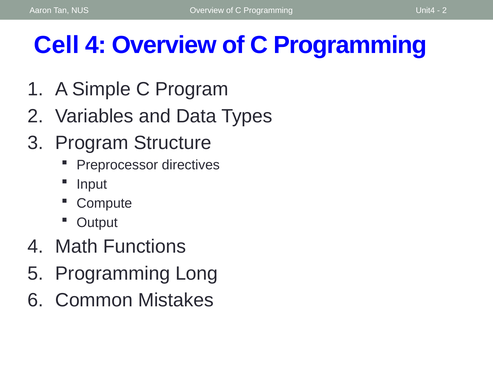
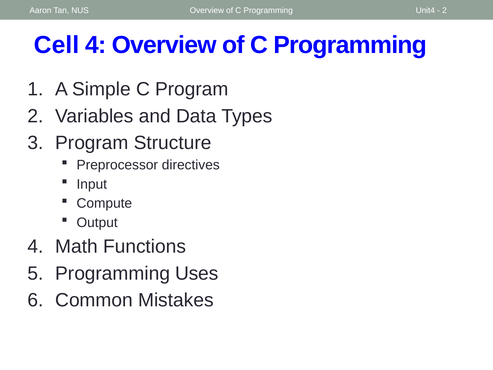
Long: Long -> Uses (197, 273)
